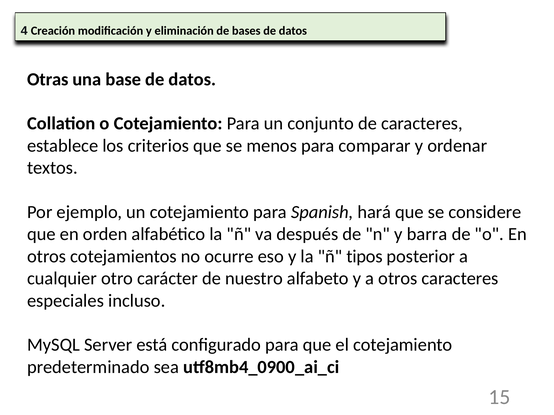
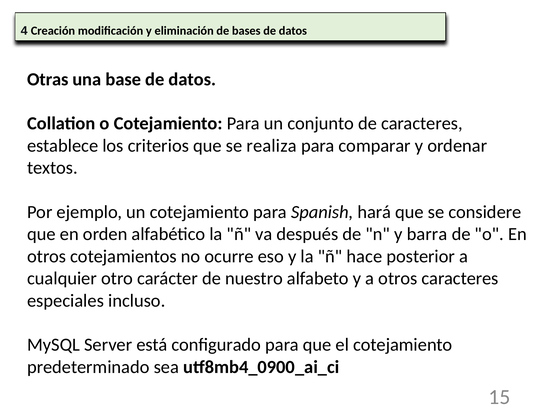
se menos: menos -> realiza (272, 146)
tipos: tipos -> hace (364, 257)
